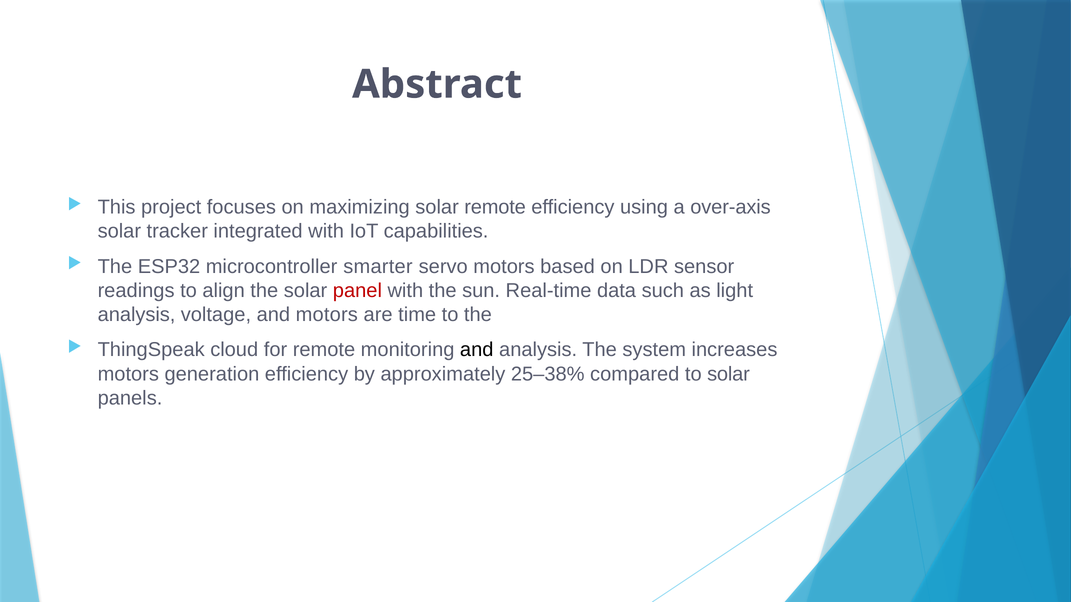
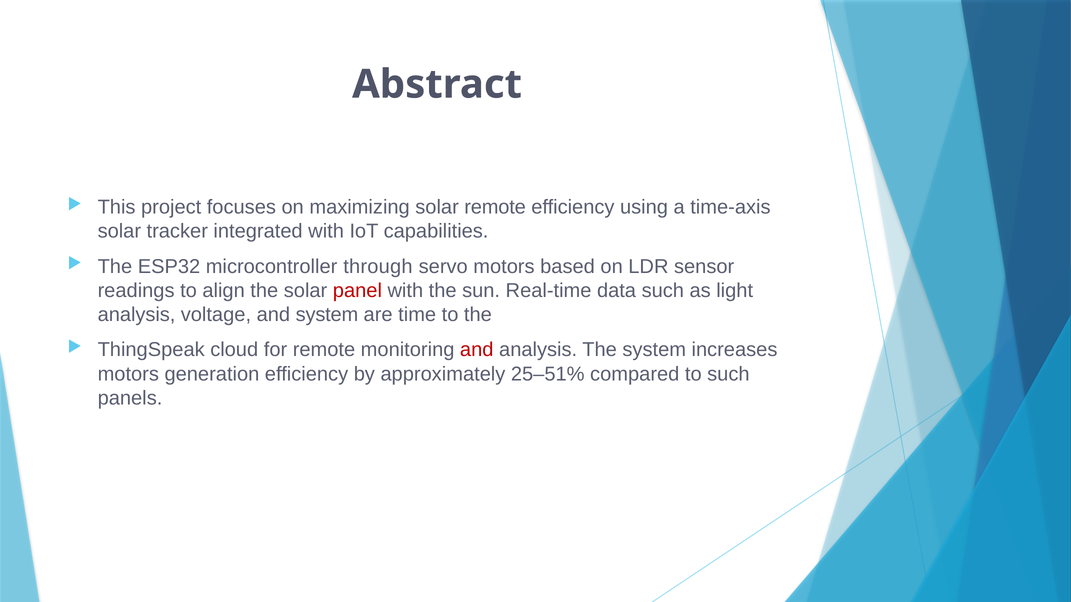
over-axis: over-axis -> time-axis (730, 207)
smarter: smarter -> through (378, 267)
and motors: motors -> system (327, 315)
and colour: black -> red (477, 350)
25–38%: 25–38% -> 25–51% (548, 374)
to solar: solar -> such (728, 374)
